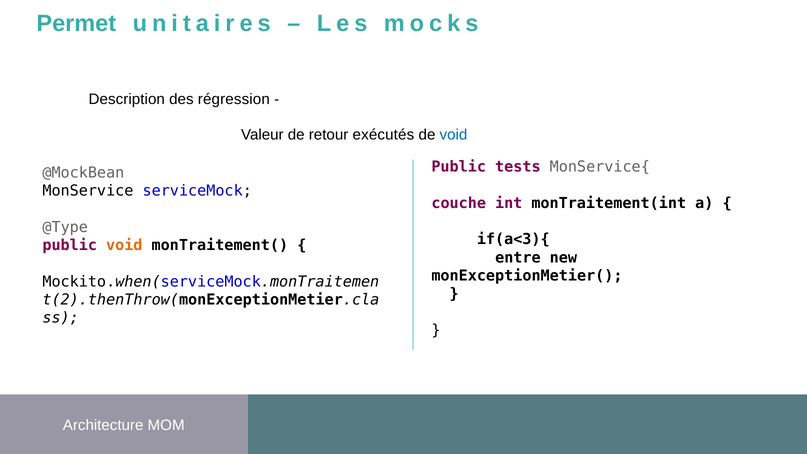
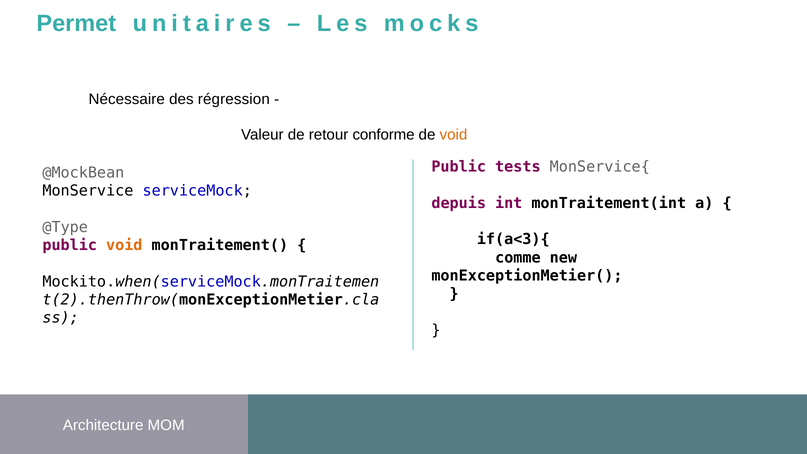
Description: Description -> Nécessaire (127, 99)
exécutés: exécutés -> conforme (384, 135)
void colour: blue -> orange (453, 135)
couche: couche -> depuis (459, 203)
entre: entre -> comme (518, 258)
